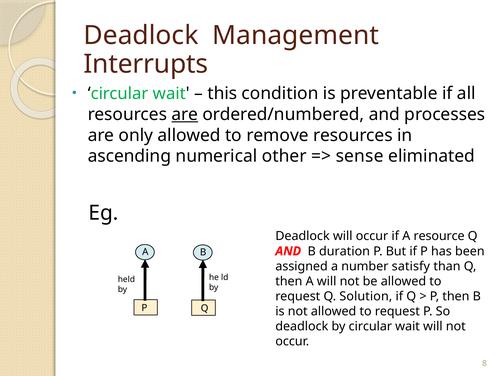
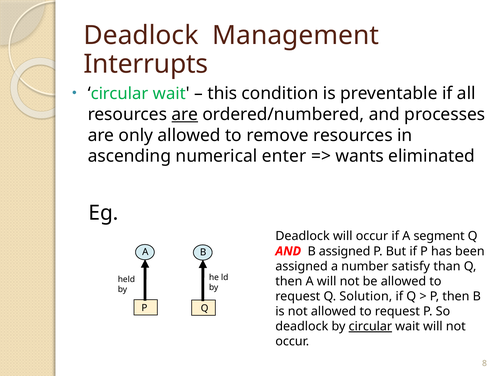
other: other -> enter (284, 156)
sense: sense -> wants (360, 156)
resource: resource -> segment (439, 236)
B duration: duration -> assigned (345, 251)
circular underline: none -> present (370, 326)
